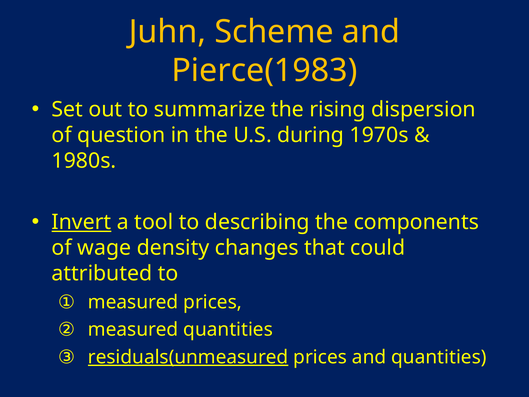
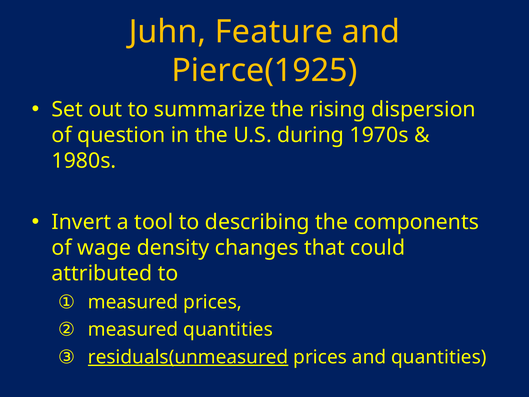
Scheme: Scheme -> Feature (274, 32)
Pierce(1983: Pierce(1983 -> Pierce(1925 (264, 71)
Invert underline: present -> none (81, 222)
